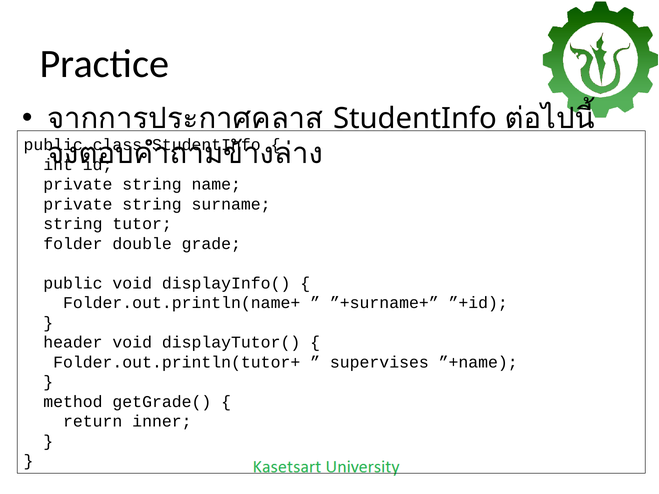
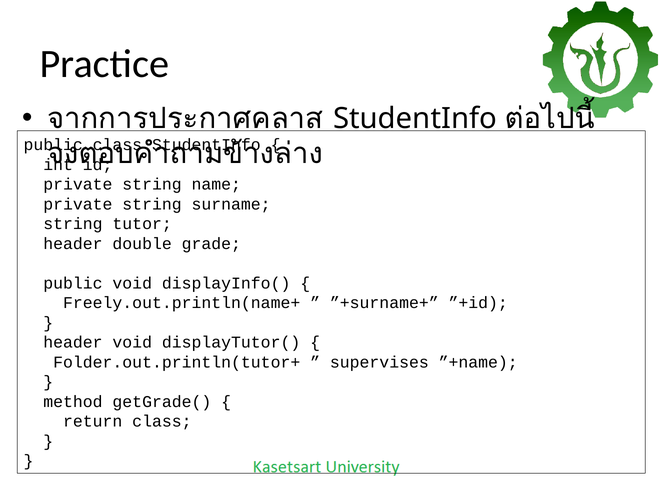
folder: folder -> header (73, 244)
Folder.out.println(name+: Folder.out.println(name+ -> Freely.out.println(name+ (182, 303)
return inner: inner -> class (162, 422)
